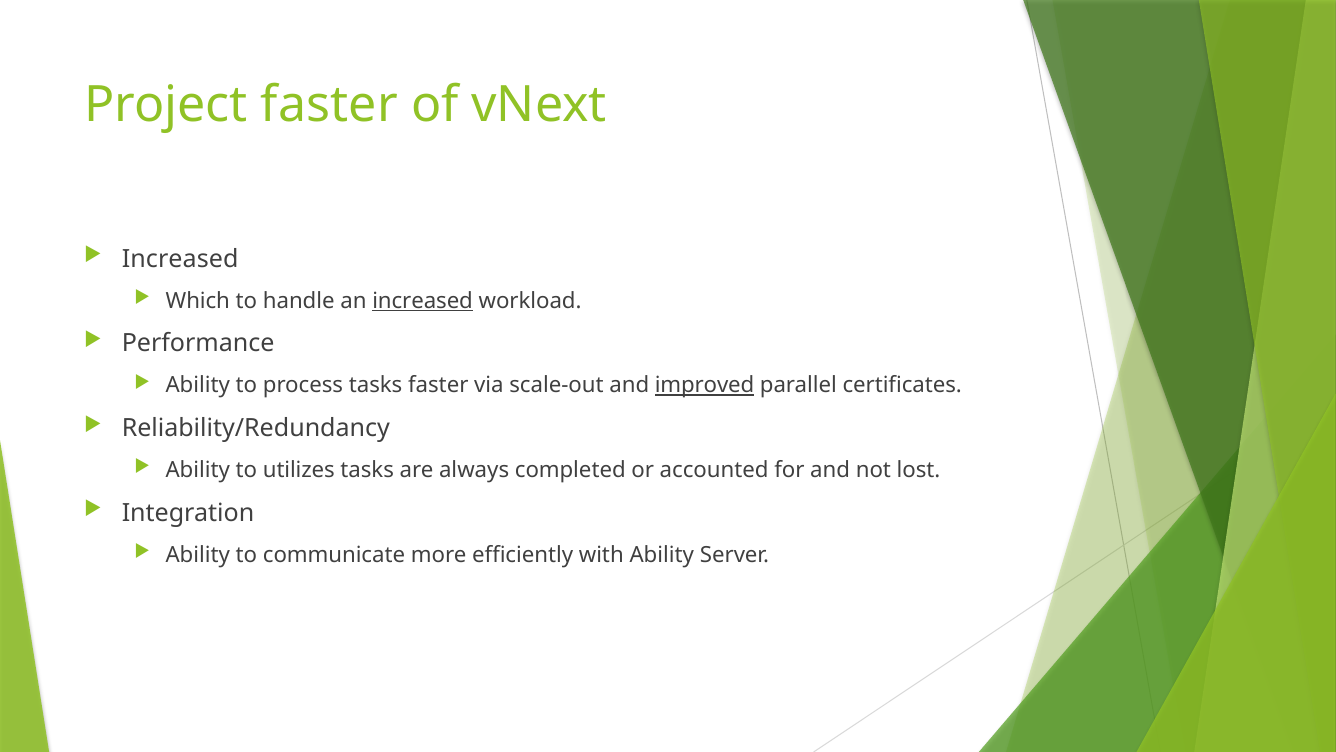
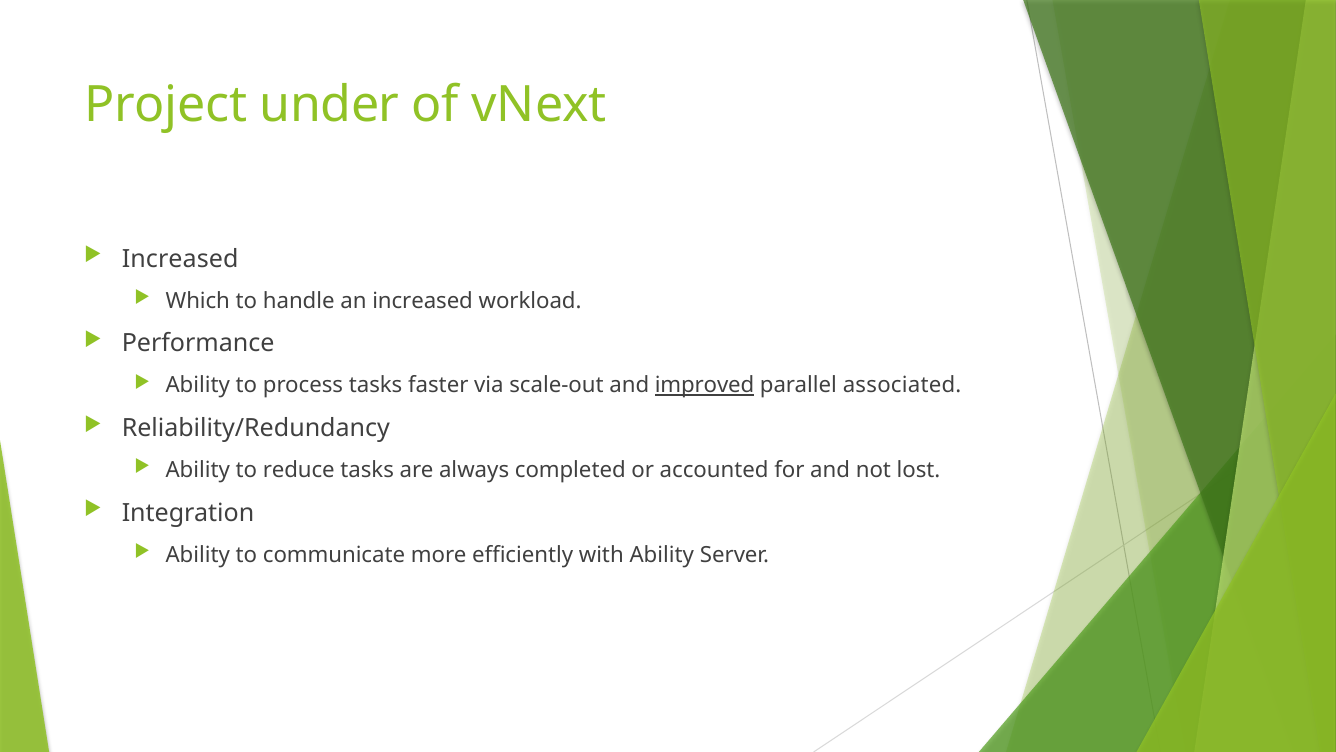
Project faster: faster -> under (330, 105)
increased underline: present -> none (423, 301)
certificates: certificates -> associated (902, 385)
utilizes: utilizes -> reduce (299, 470)
